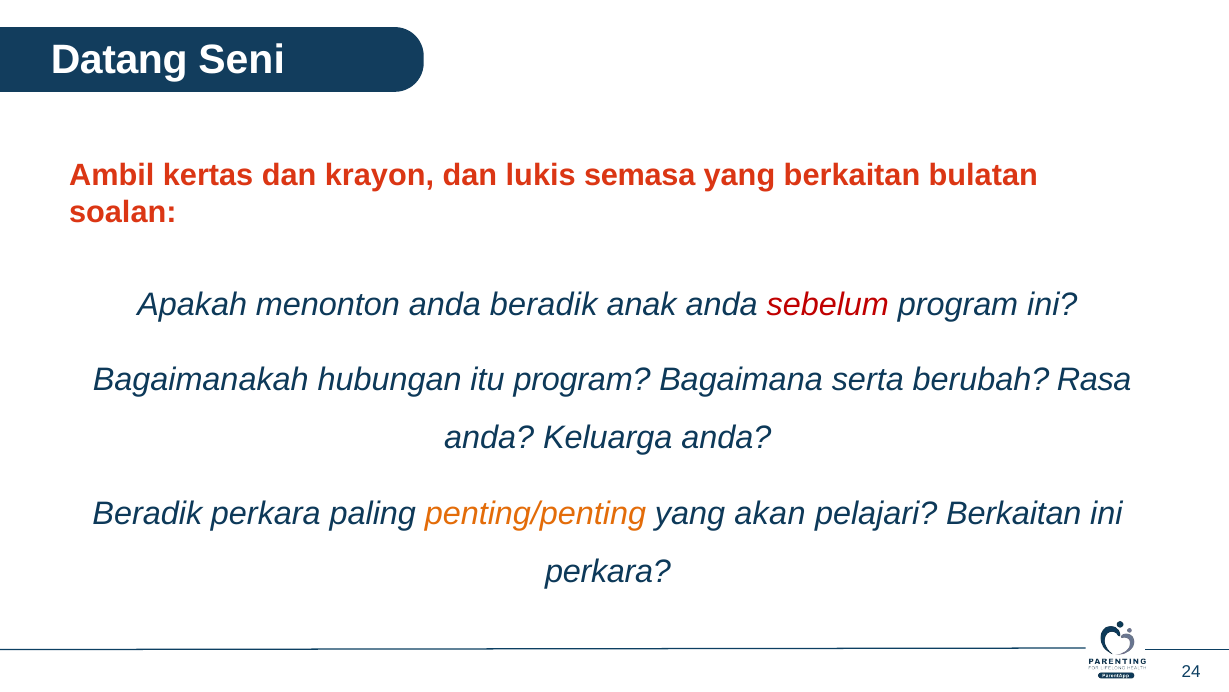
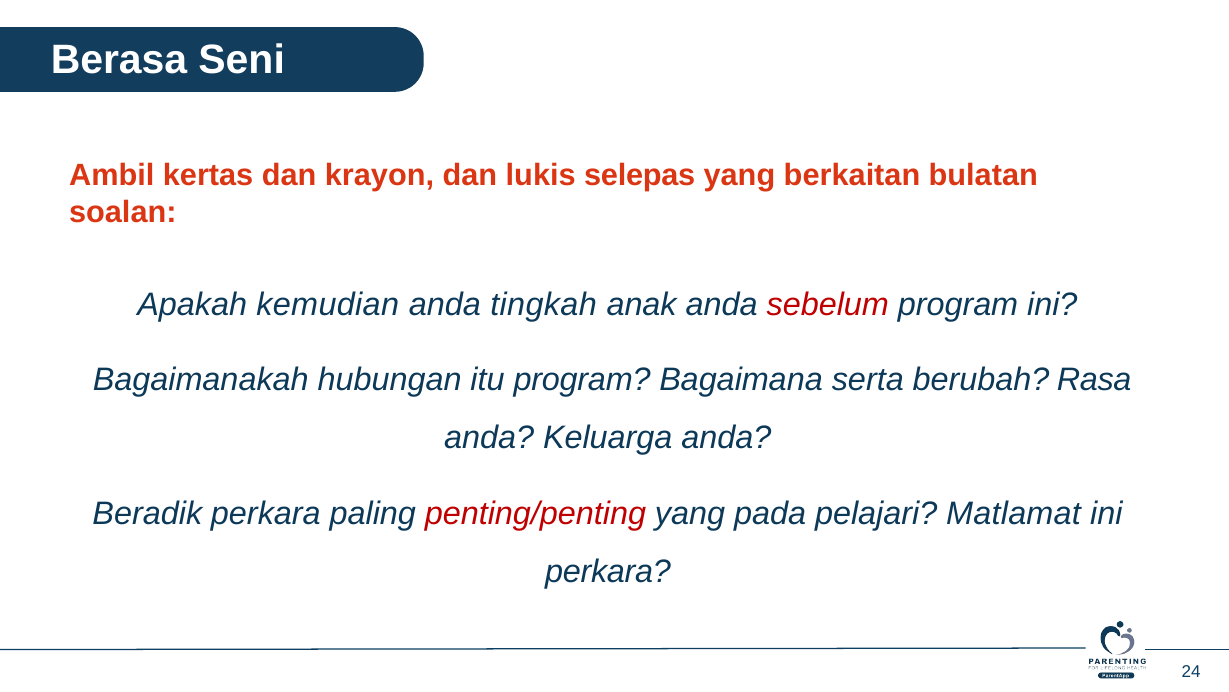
Datang: Datang -> Berasa (119, 60)
semasa: semasa -> selepas (640, 176)
menonton: menonton -> kemudian (328, 304)
beradik: beradik -> tingkah (544, 304)
penting/penting colour: orange -> red (535, 513)
akan: akan -> pada (770, 513)
pelajari Berkaitan: Berkaitan -> Matlamat (1014, 513)
